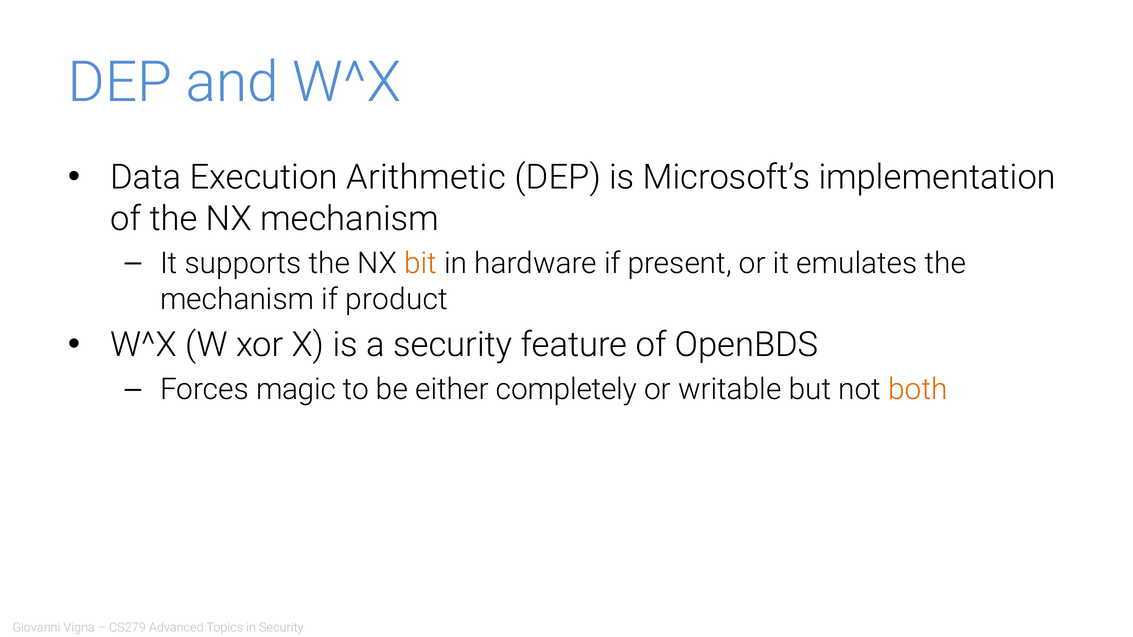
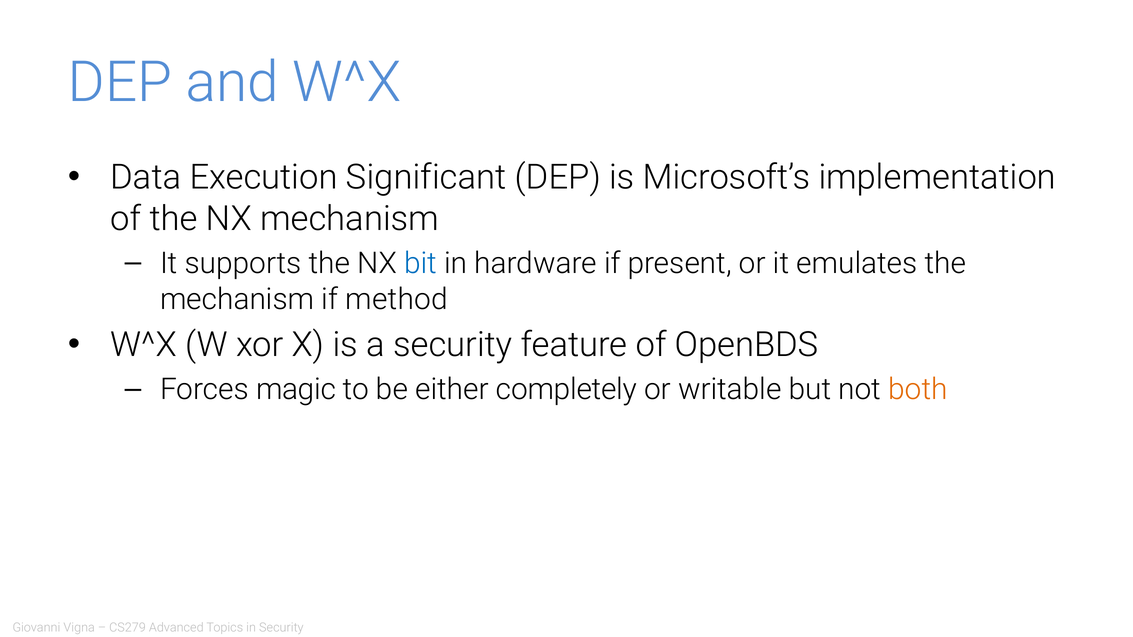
Arithmetic: Arithmetic -> Significant (426, 178)
bit colour: orange -> blue (421, 263)
product: product -> method (397, 299)
